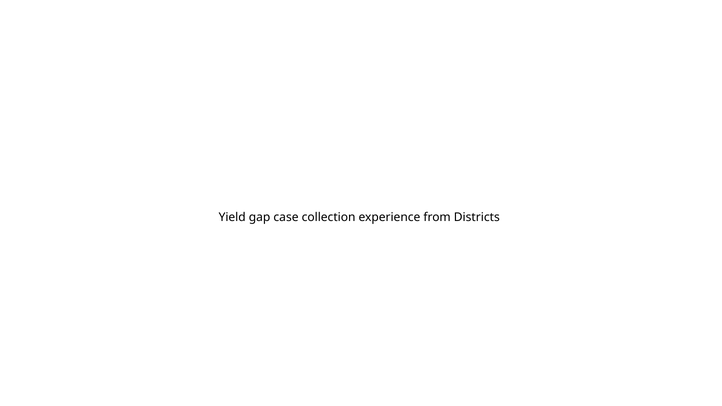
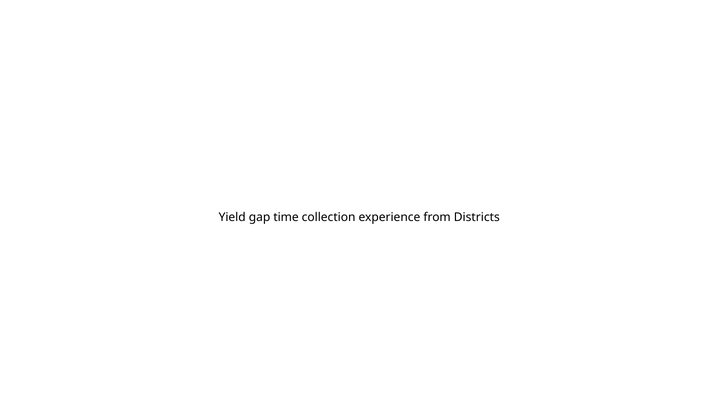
case: case -> time (286, 218)
